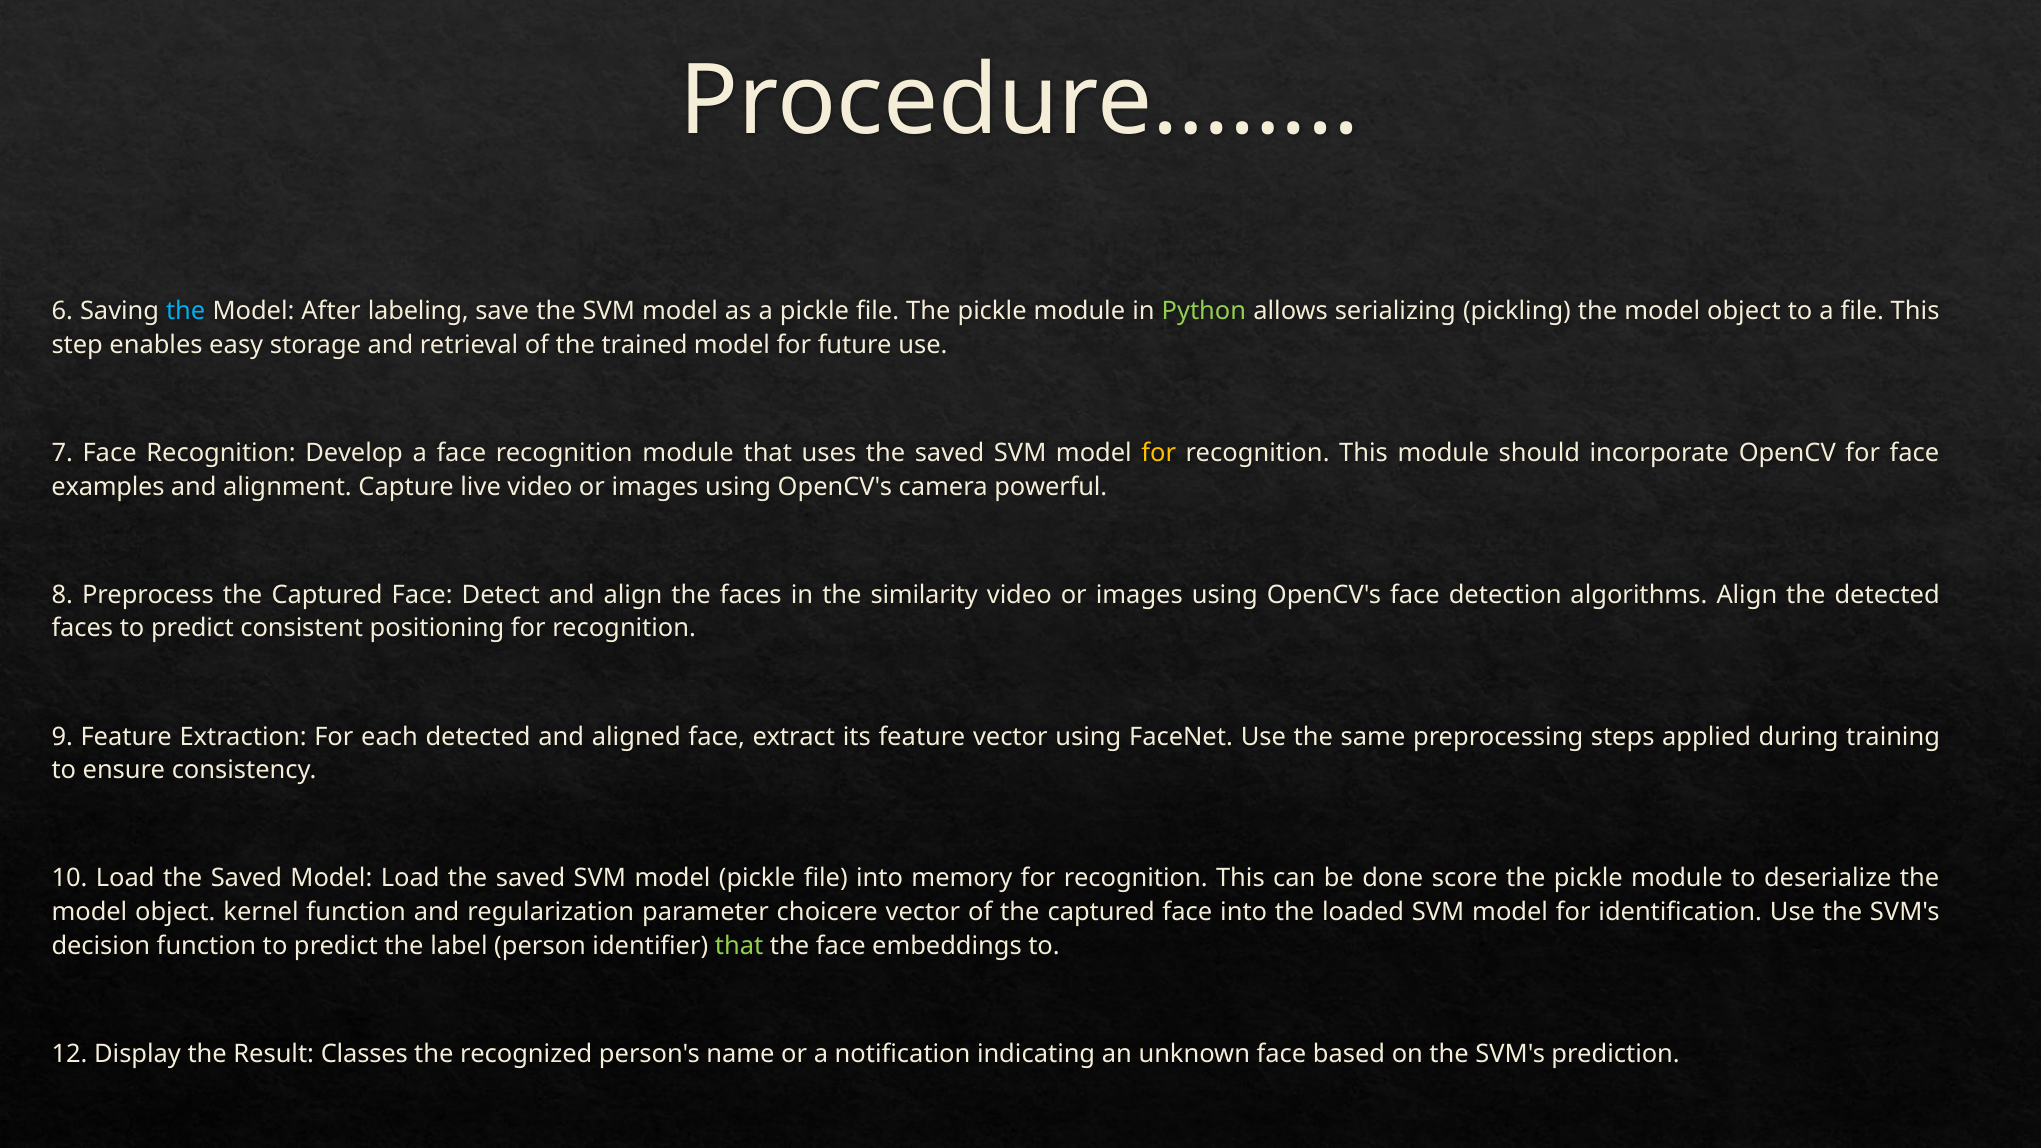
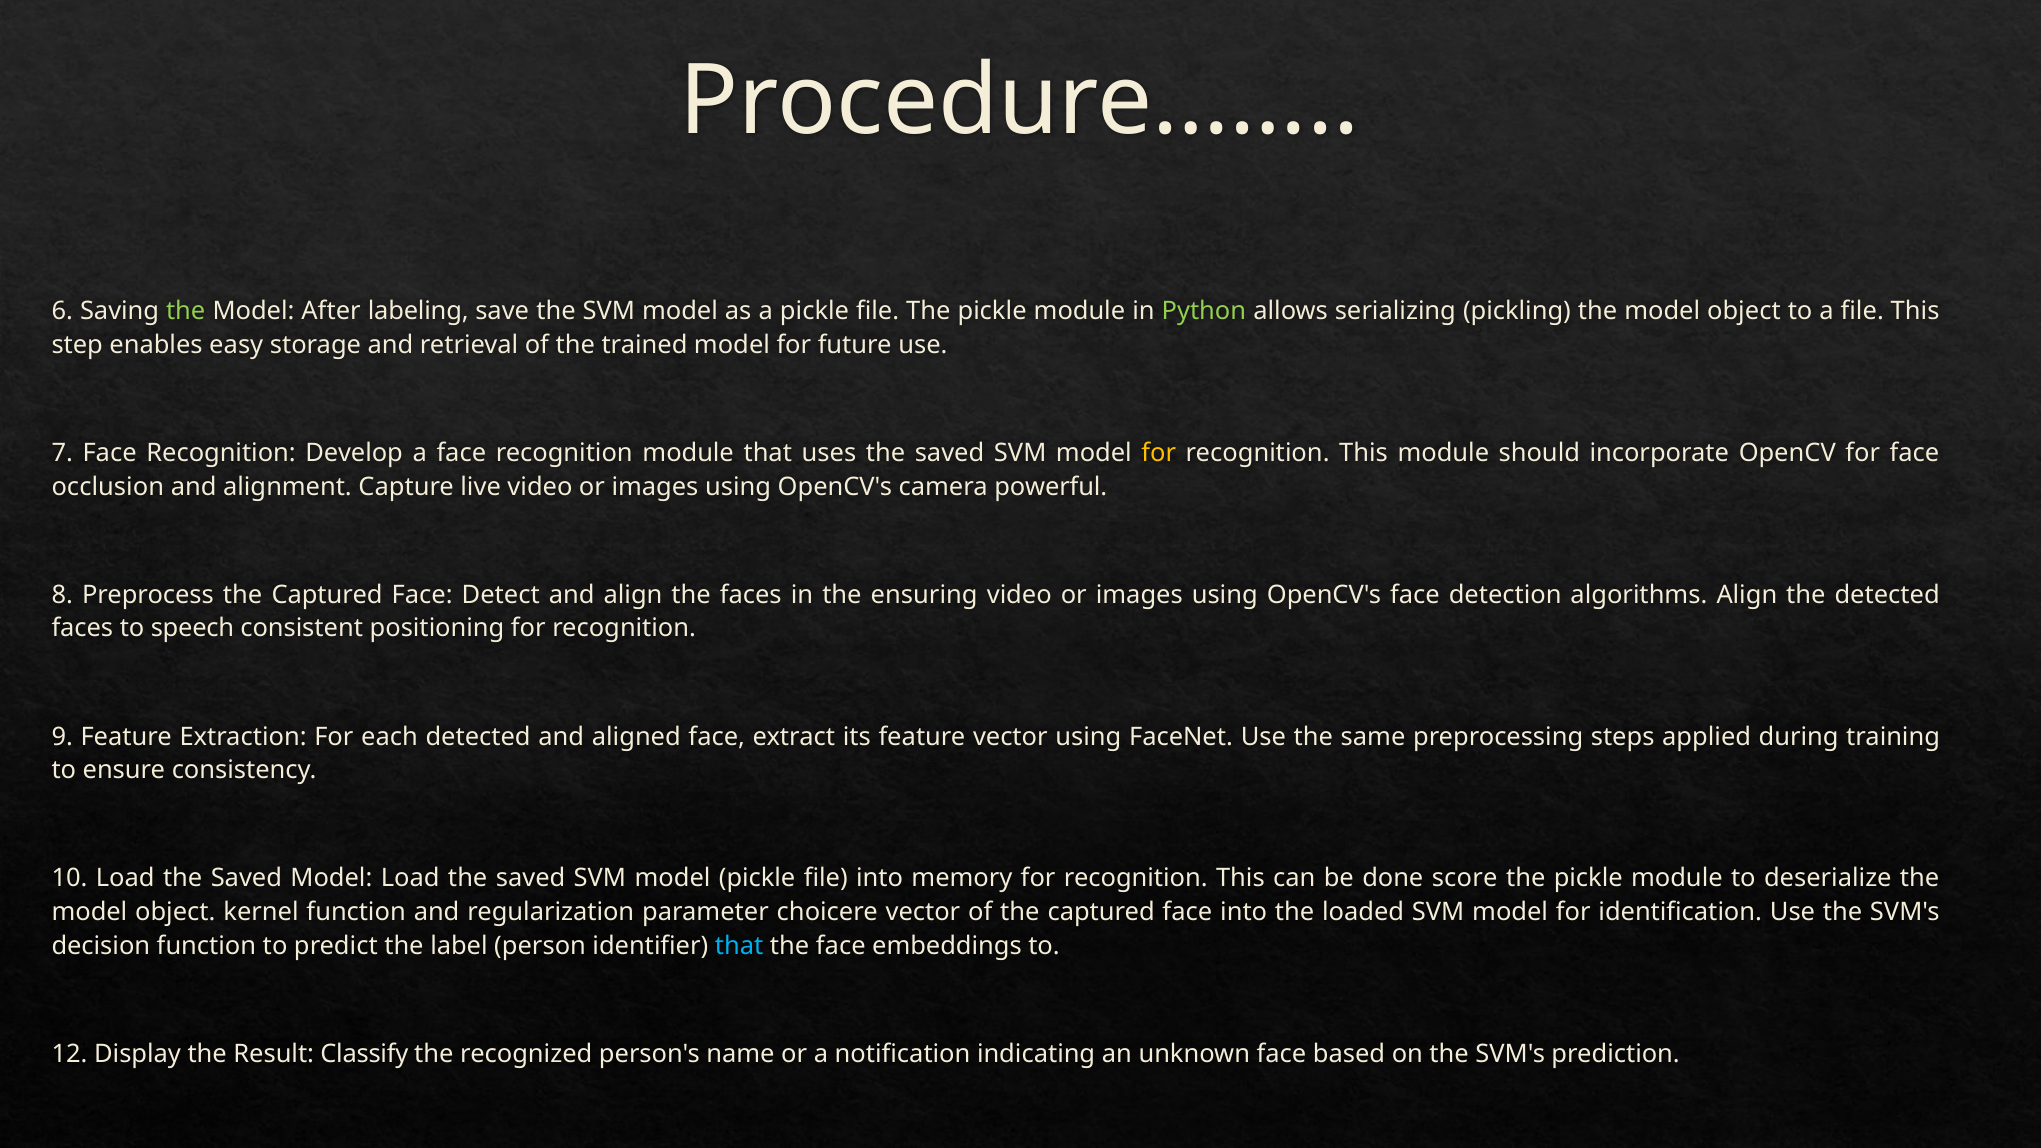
the colour: light blue -> light green (186, 311)
examples: examples -> occlusion (108, 487)
similarity: similarity -> ensuring (924, 595)
faces to predict: predict -> speech (192, 629)
that colour: light green -> light blue (739, 946)
Classes: Classes -> Classify (364, 1054)
